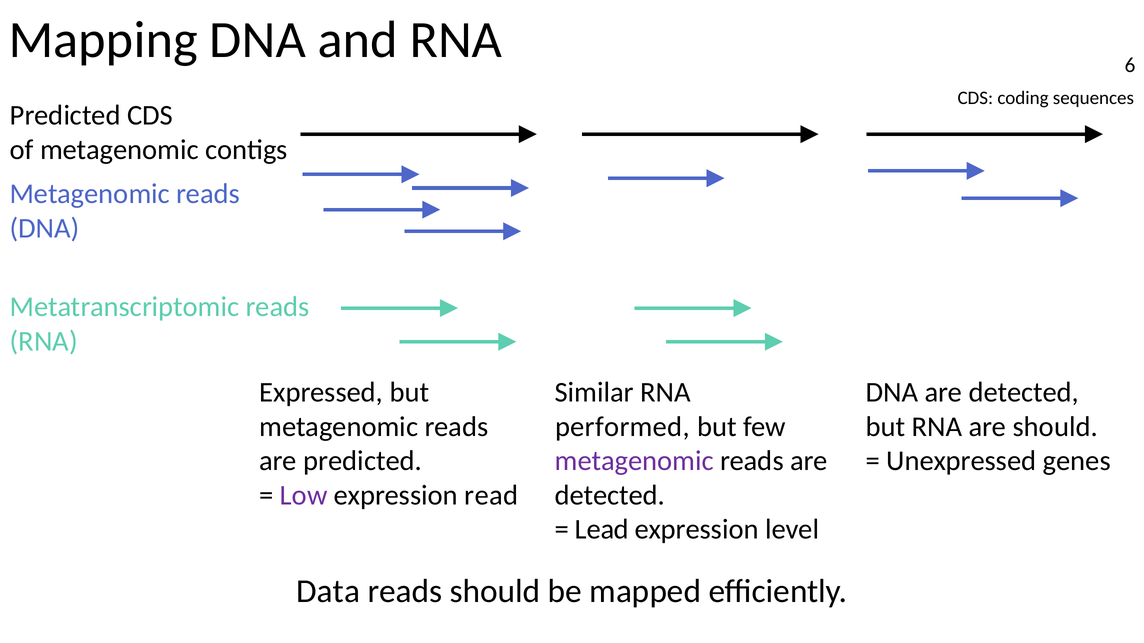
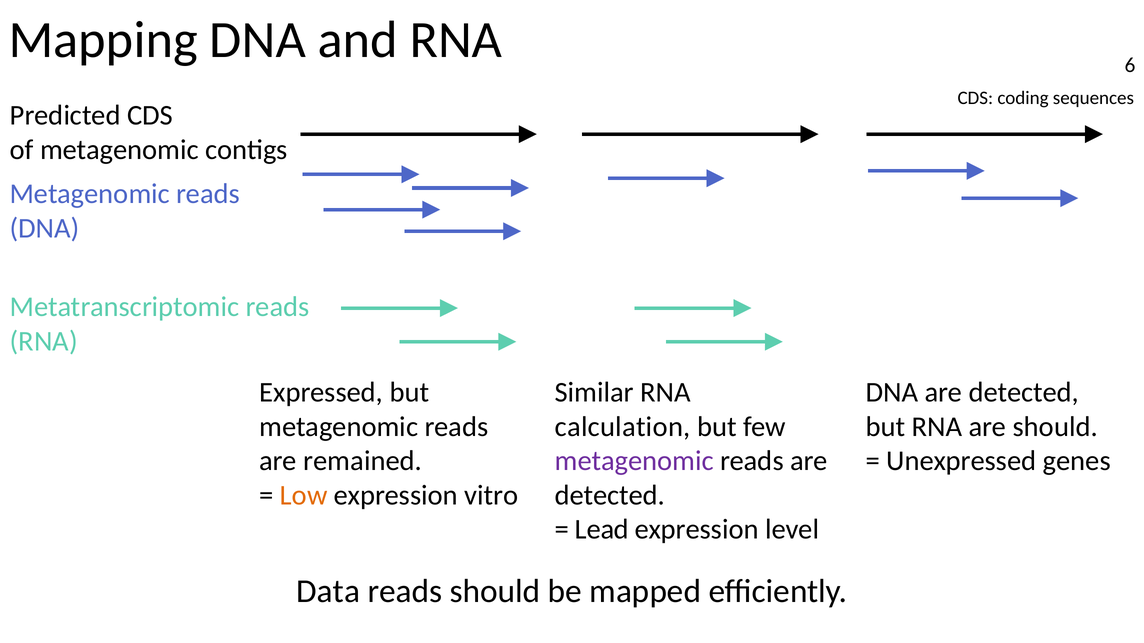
performed: performed -> calculation (623, 427)
are predicted: predicted -> remained (363, 461)
Low colour: purple -> orange (304, 496)
read: read -> vitro (491, 496)
